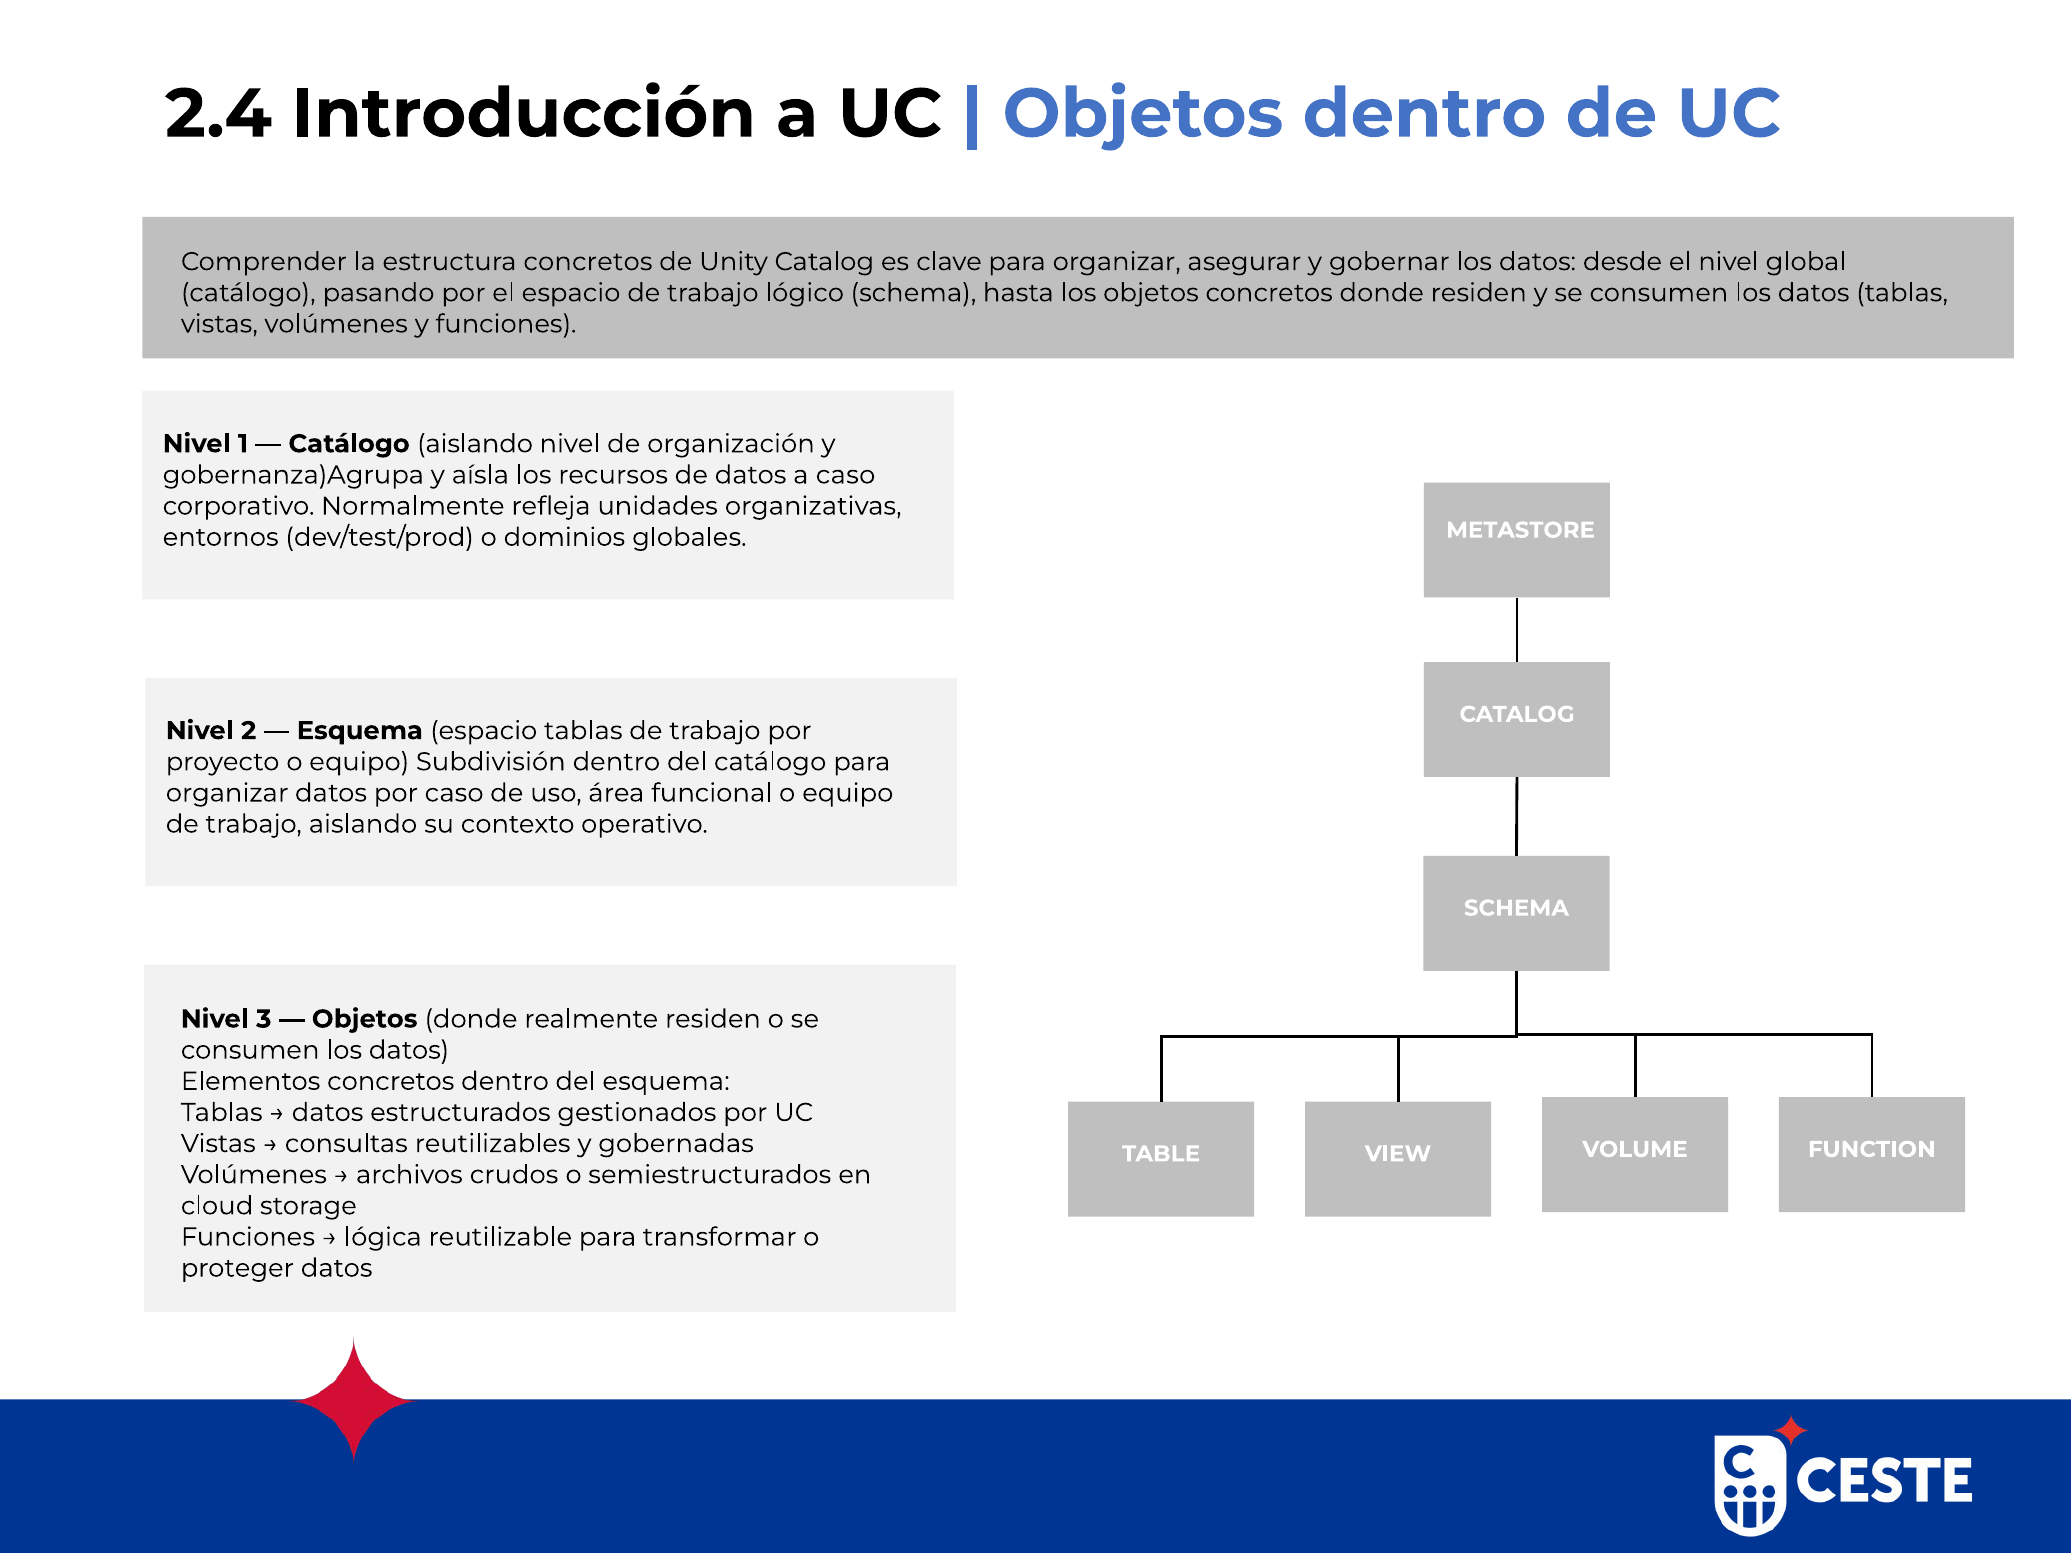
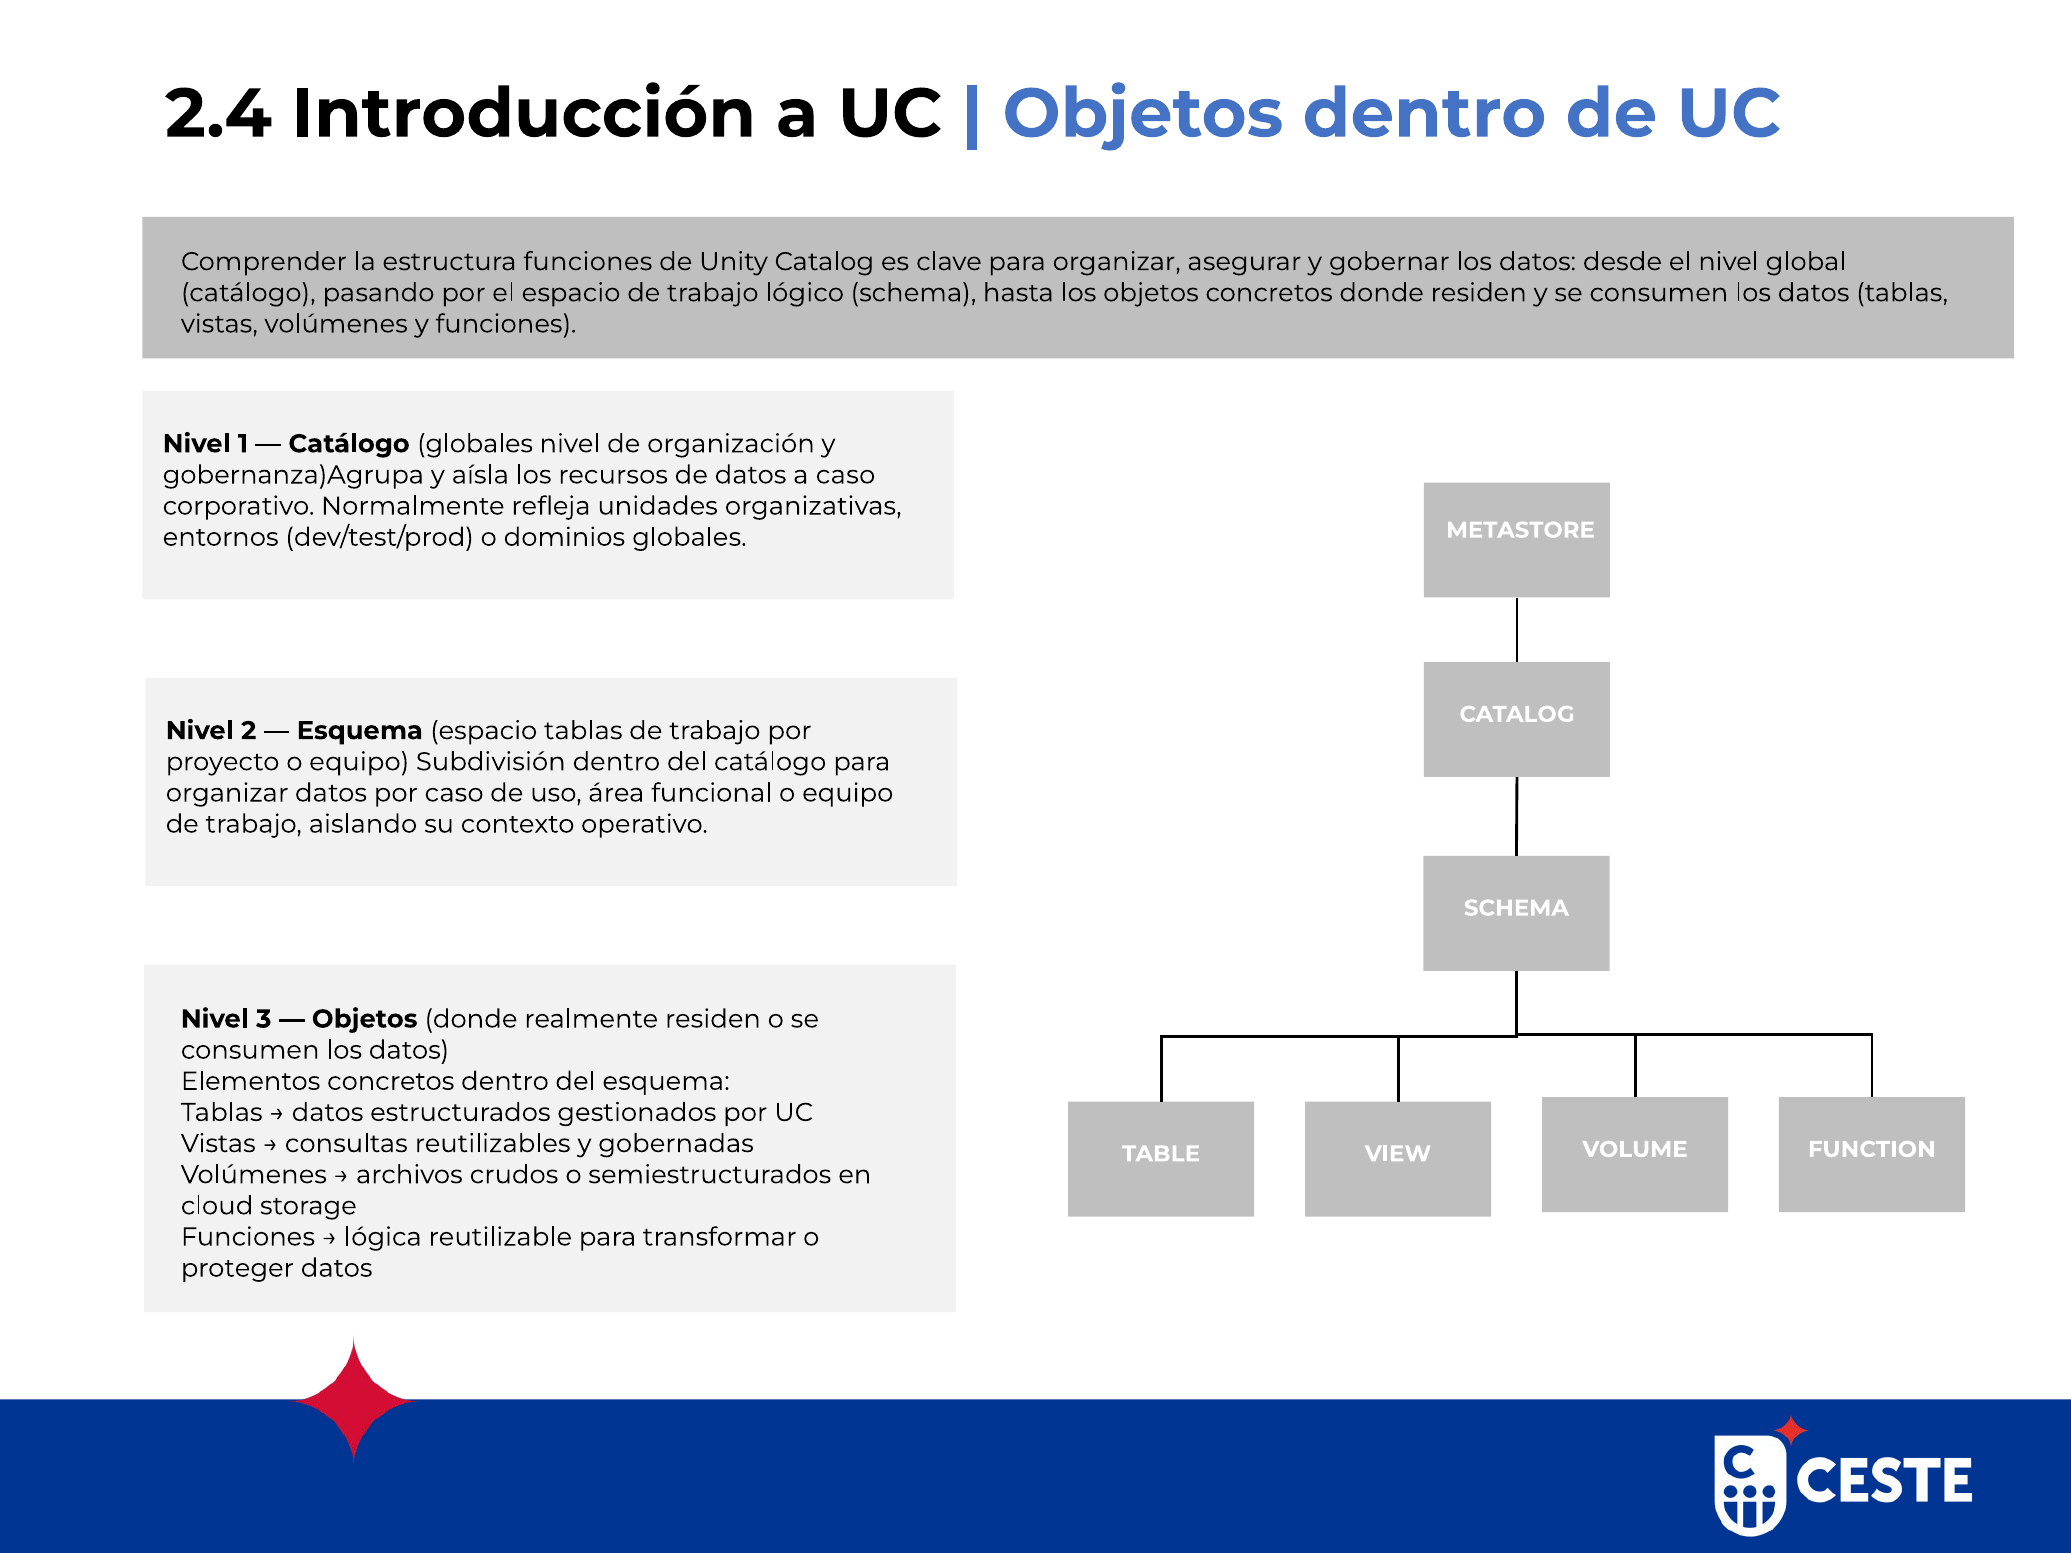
estructura concretos: concretos -> funciones (588, 262)
Catálogo aislando: aislando -> globales (475, 444)
